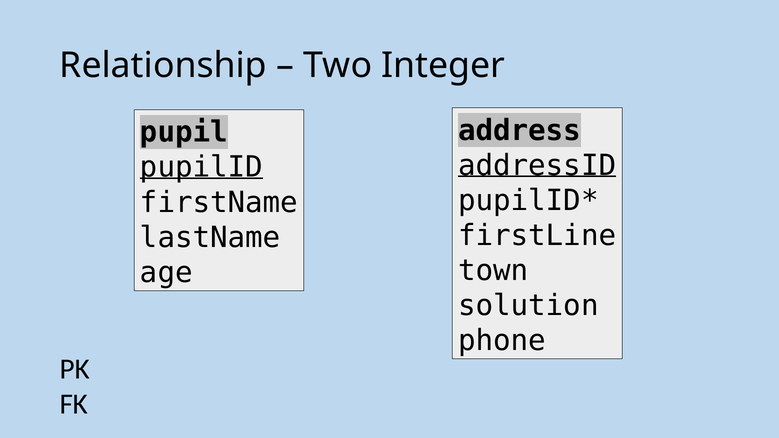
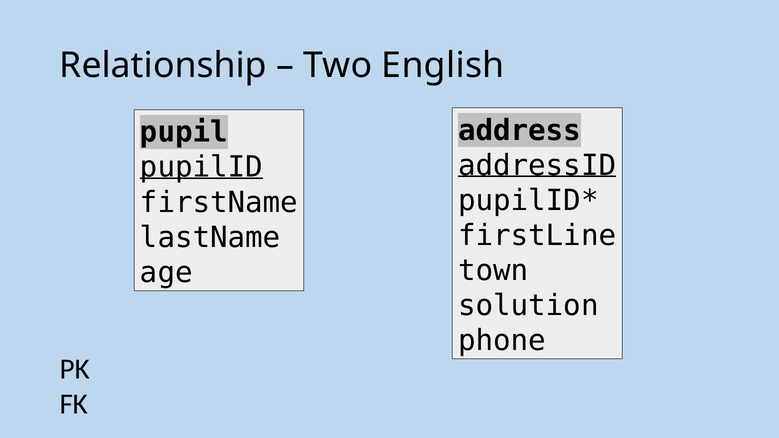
Integer: Integer -> English (443, 65)
